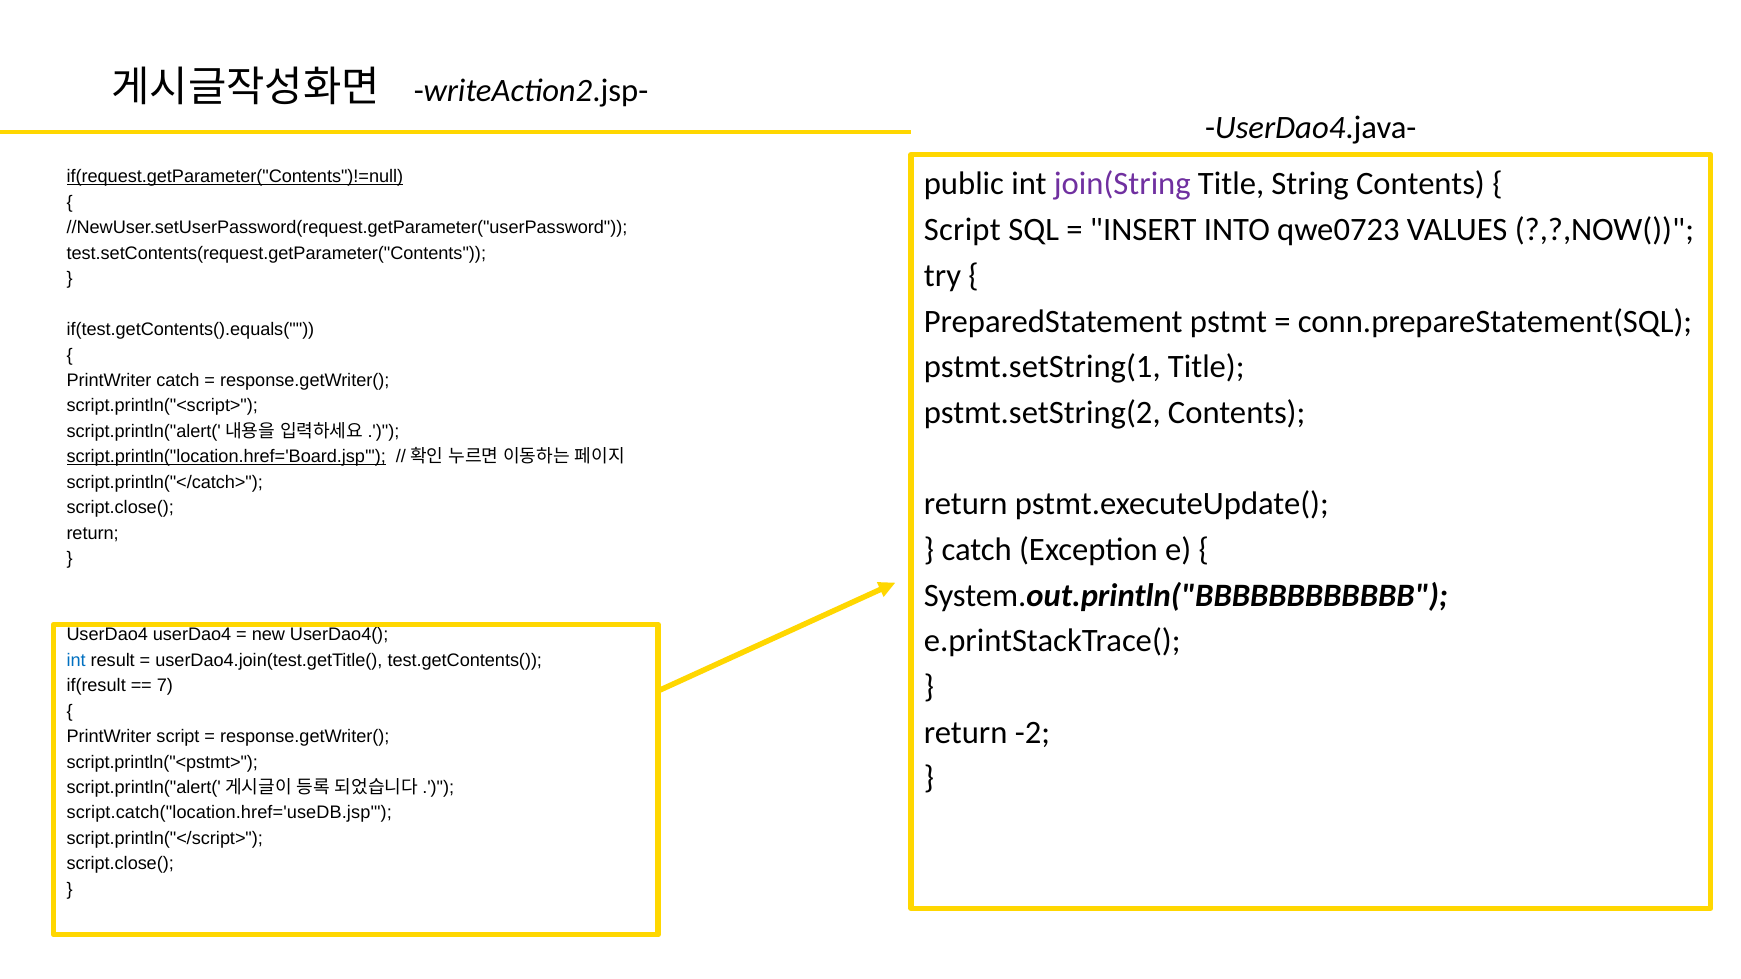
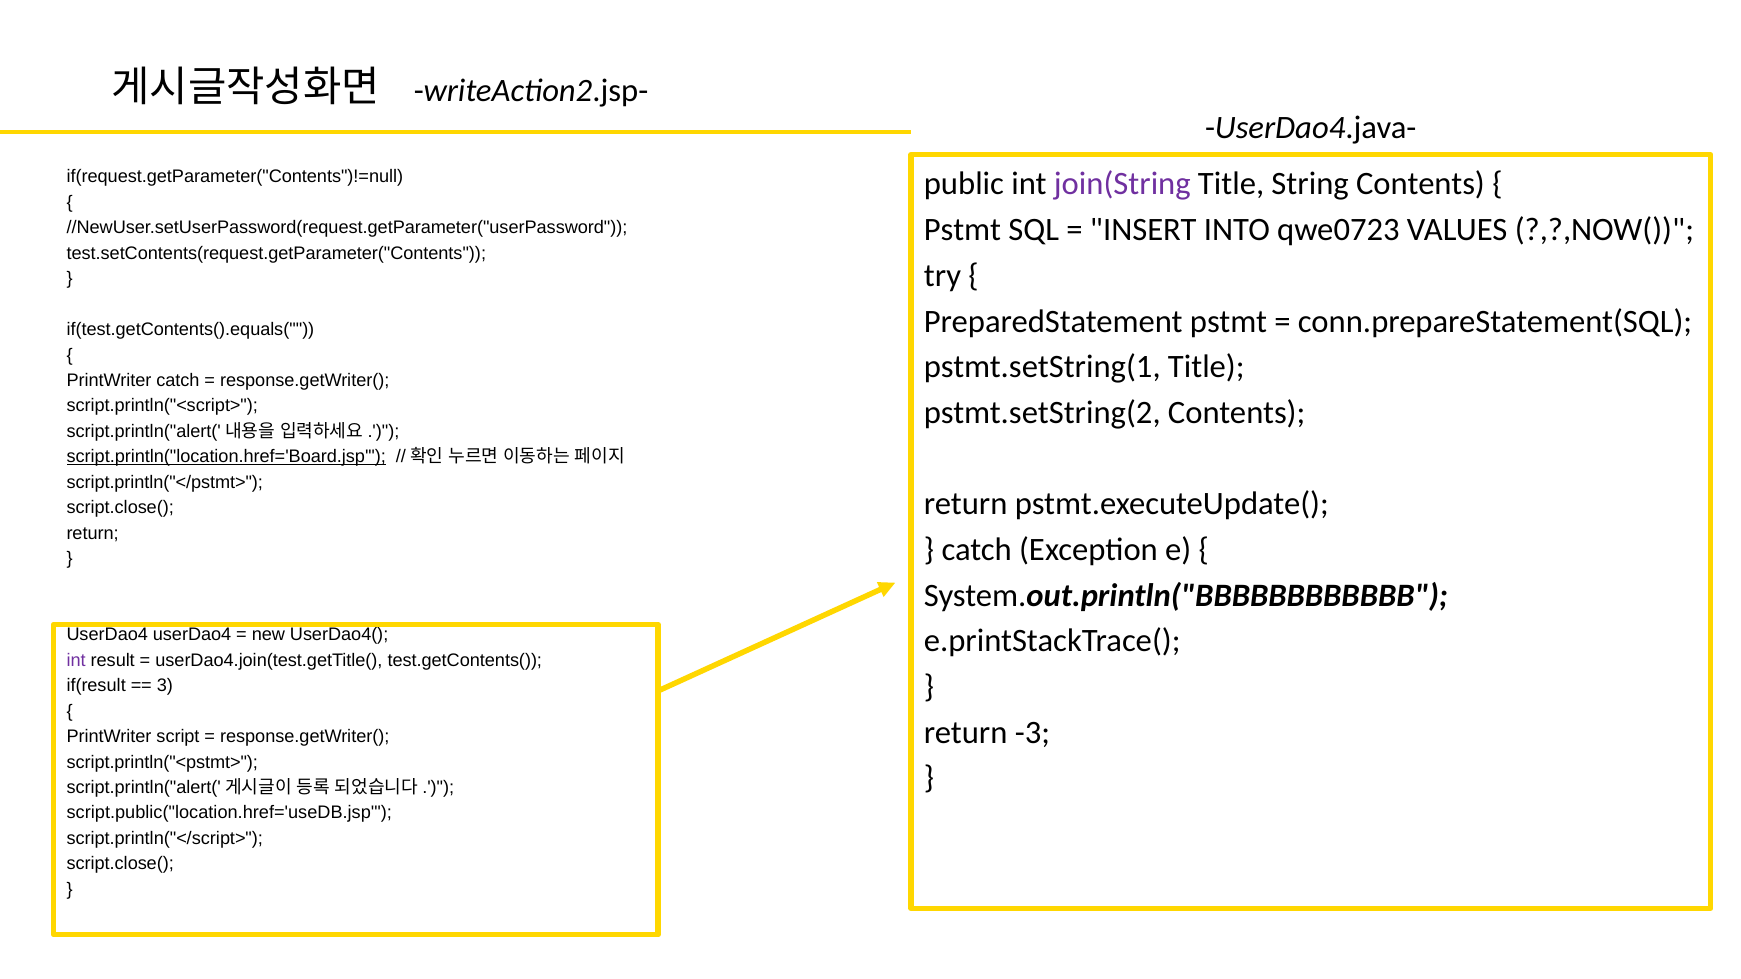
if(request.getParameter("Contents")!=null underline: present -> none (235, 177)
Script: Script -> Pstmt (963, 230)
script.println("</catch>: script.println("</catch> -> script.println("</pstmt> (165, 482)
int colour: blue -> purple (76, 661)
7: 7 -> 3 (165, 686)
-2: -2 -> -3 (1032, 733)
script.catch("location.href='useDB.jsp: script.catch("location.href='useDB.jsp -> script.public("location.href='useDB.jsp (229, 813)
